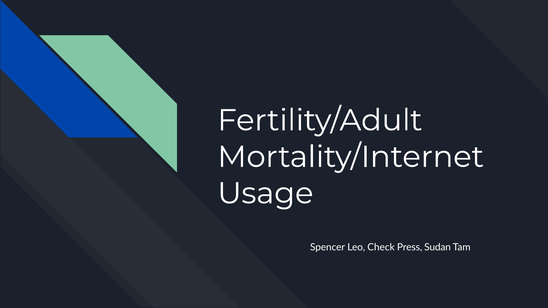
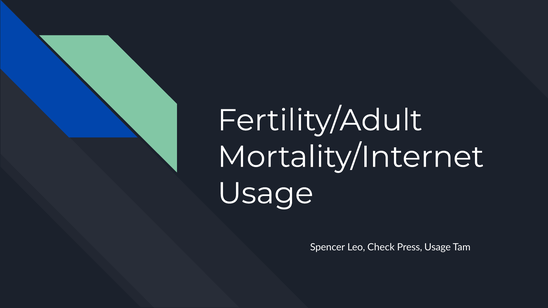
Press Sudan: Sudan -> Usage (438, 247)
